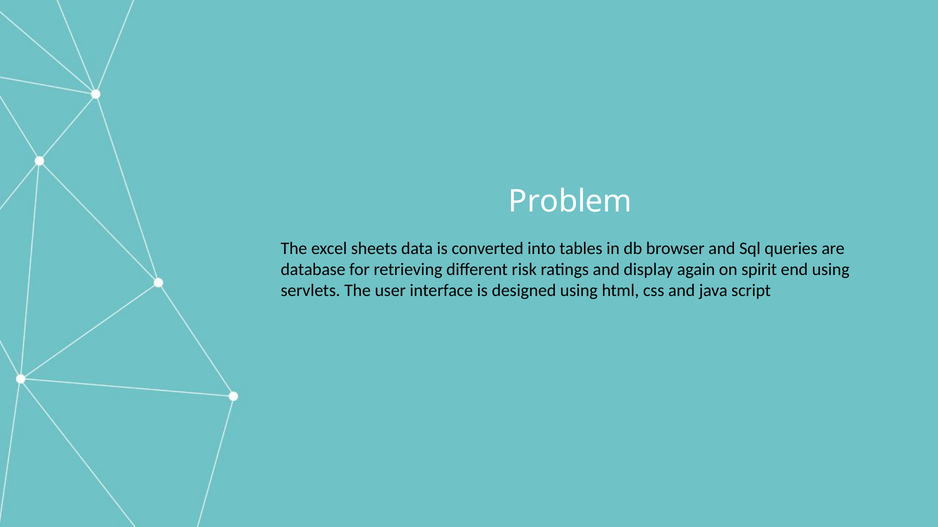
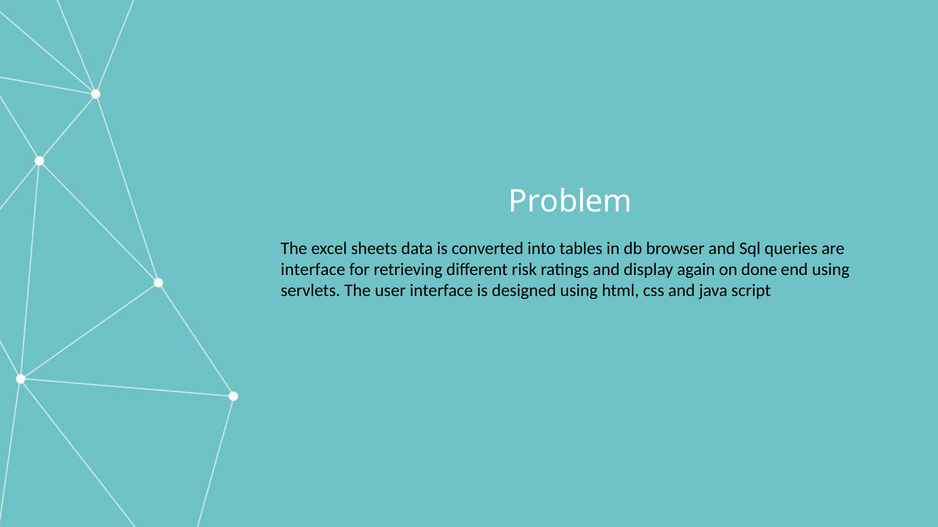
database: database -> interface (313, 270)
spirit: spirit -> done (759, 270)
